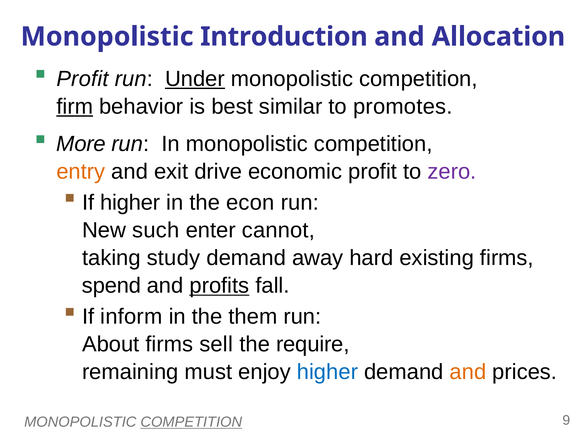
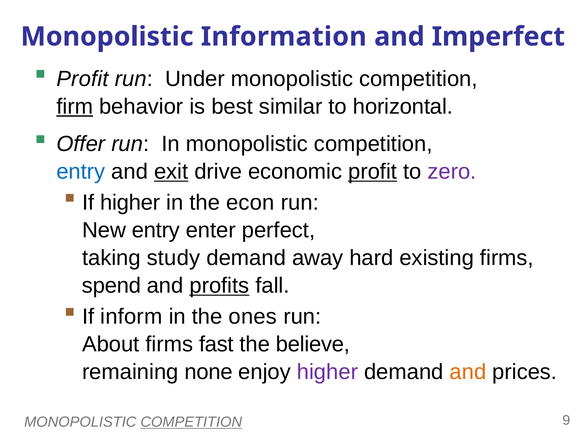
Introduction: Introduction -> Information (284, 37)
Allocation: Allocation -> Imperfect (498, 37)
Under underline: present -> none (195, 79)
promotes: promotes -> horizontal (403, 107)
More: More -> Offer (81, 144)
entry colour: orange -> blue (81, 172)
exit underline: none -> present (171, 172)
profit underline: none -> present (373, 172)
New such: such -> entry (156, 231)
cannot: cannot -> perfect (278, 231)
them: them -> ones (253, 317)
sell: sell -> fast (216, 345)
require: require -> believe (313, 345)
must: must -> none (209, 372)
higher colour: blue -> purple (327, 372)
